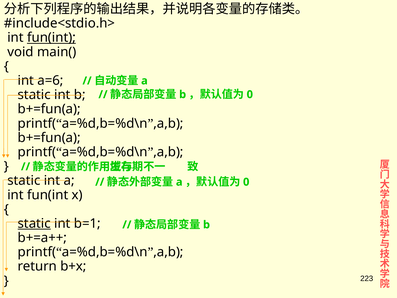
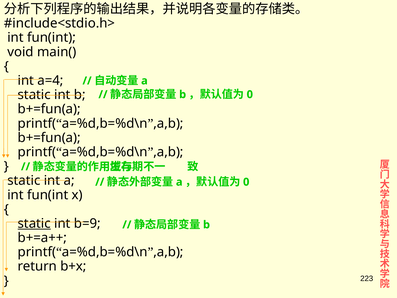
fun(int underline: present -> none (51, 38)
a=6: a=6 -> a=4 (50, 80)
b=1: b=1 -> b=9 (87, 223)
